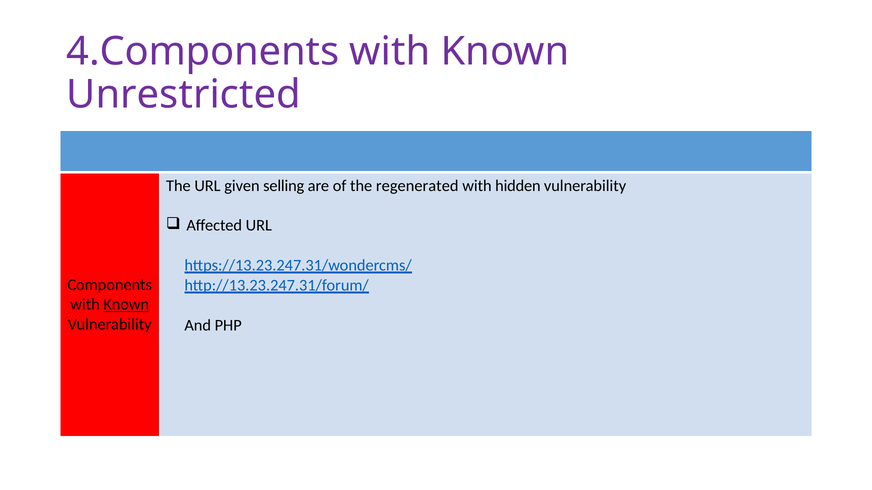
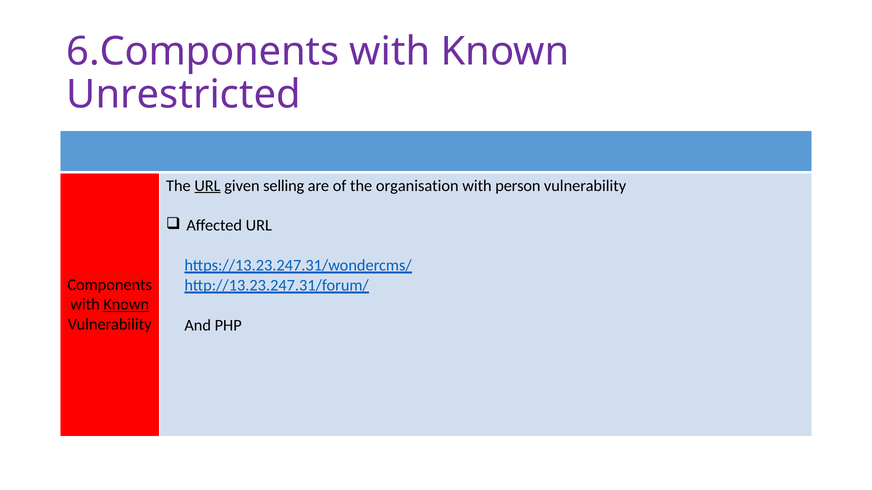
4.Components: 4.Components -> 6.Components (203, 52)
URL underline: none -> present (207, 186)
regenerated: regenerated -> organisation (417, 186)
hidden: hidden -> person (518, 186)
